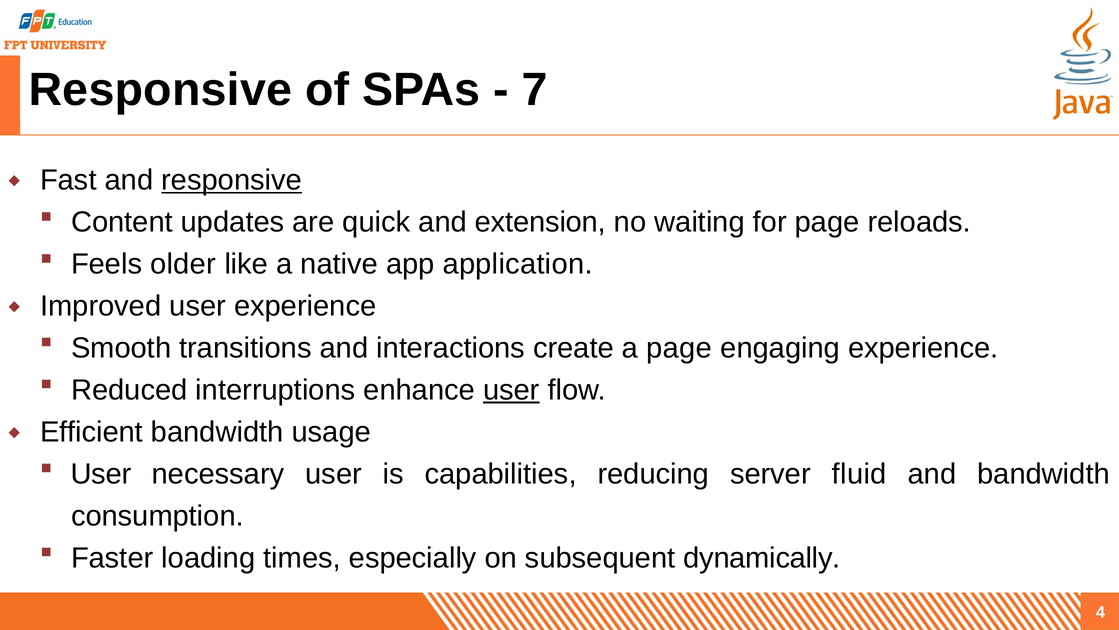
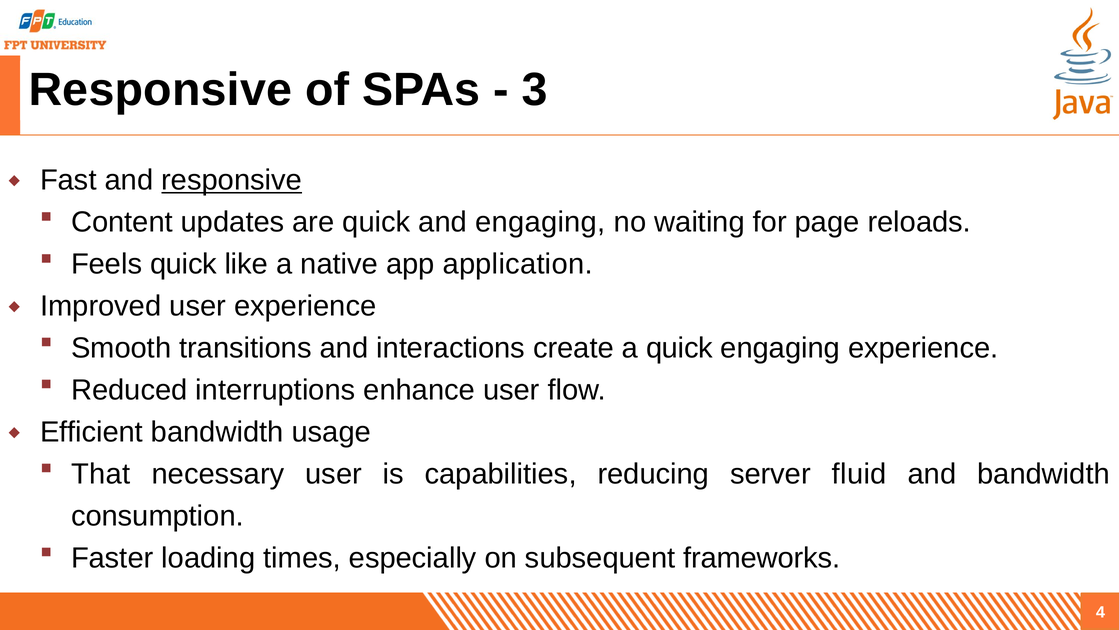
7: 7 -> 3 (535, 90)
and extension: extension -> engaging (540, 222)
Feels older: older -> quick (183, 264)
a page: page -> quick (679, 348)
user underline: present -> none (511, 390)
User: User -> That (101, 474)
dynamically: dynamically -> frameworks (762, 557)
